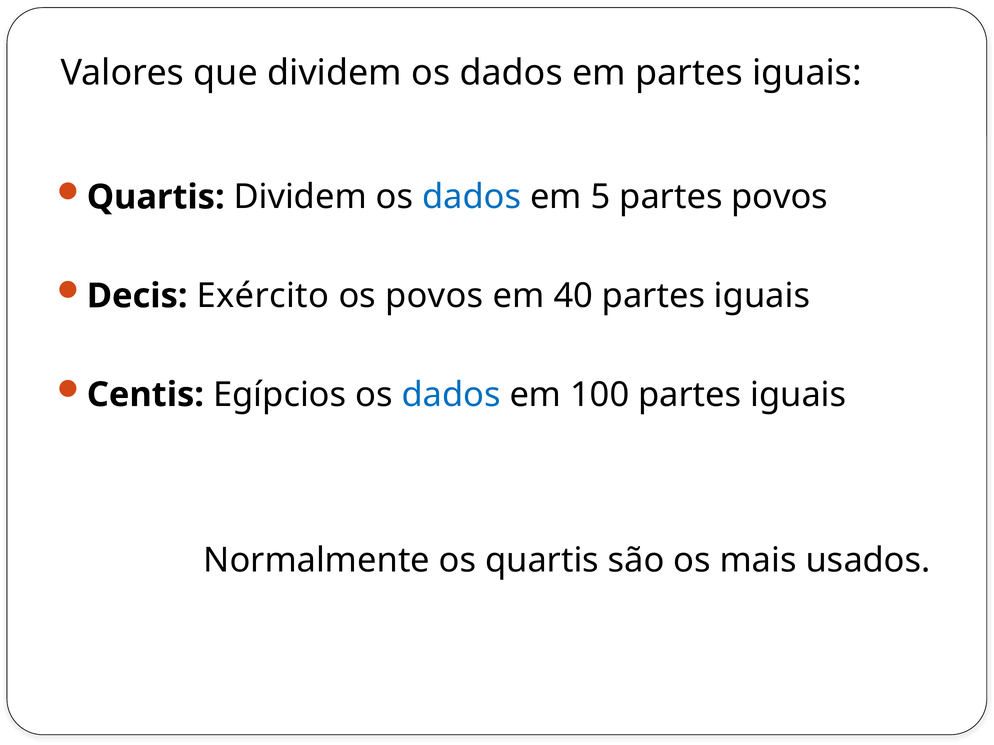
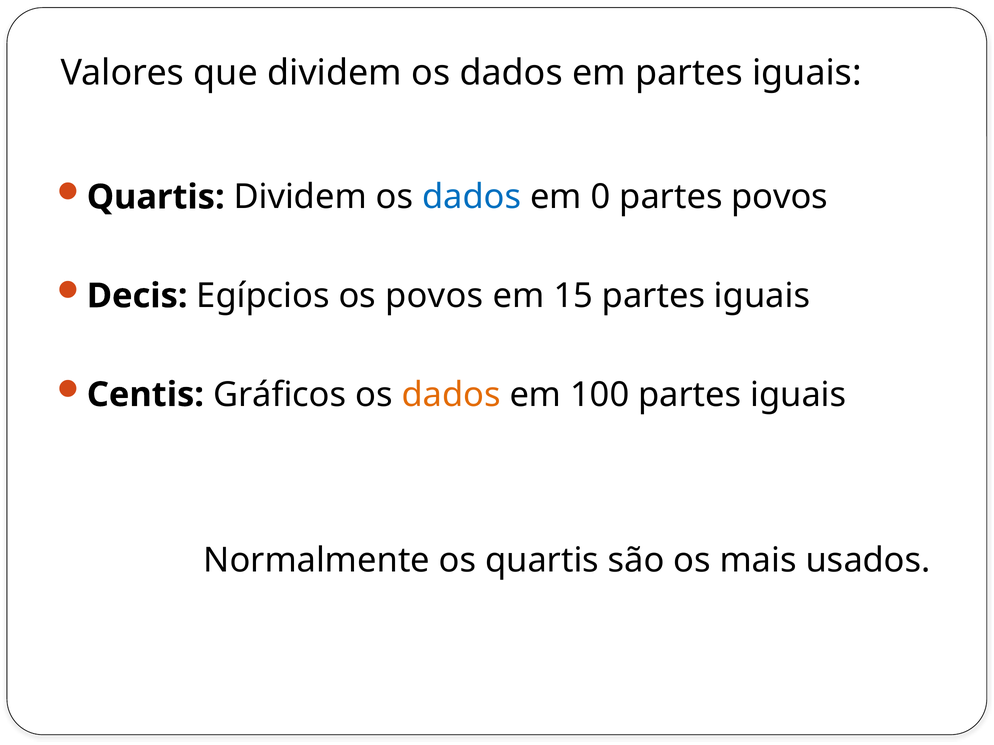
5: 5 -> 0 (601, 197)
Exército: Exército -> Egípcios (263, 296)
40: 40 -> 15 (573, 296)
Egípcios: Egípcios -> Gráficos (280, 395)
dados colour: blue -> orange (451, 395)
